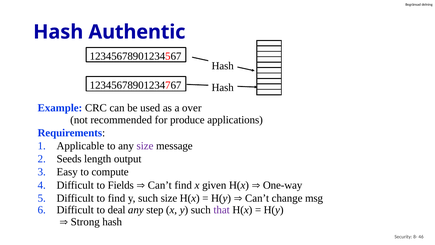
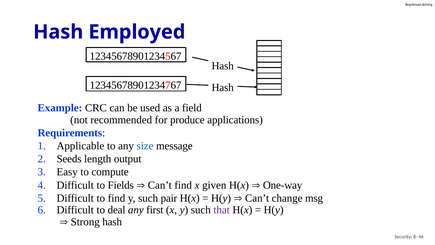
Authentic: Authentic -> Employed (137, 32)
over: over -> field (192, 108)
size colour: purple -> blue (145, 146)
such size: size -> pair (169, 198)
step: step -> first (155, 210)
